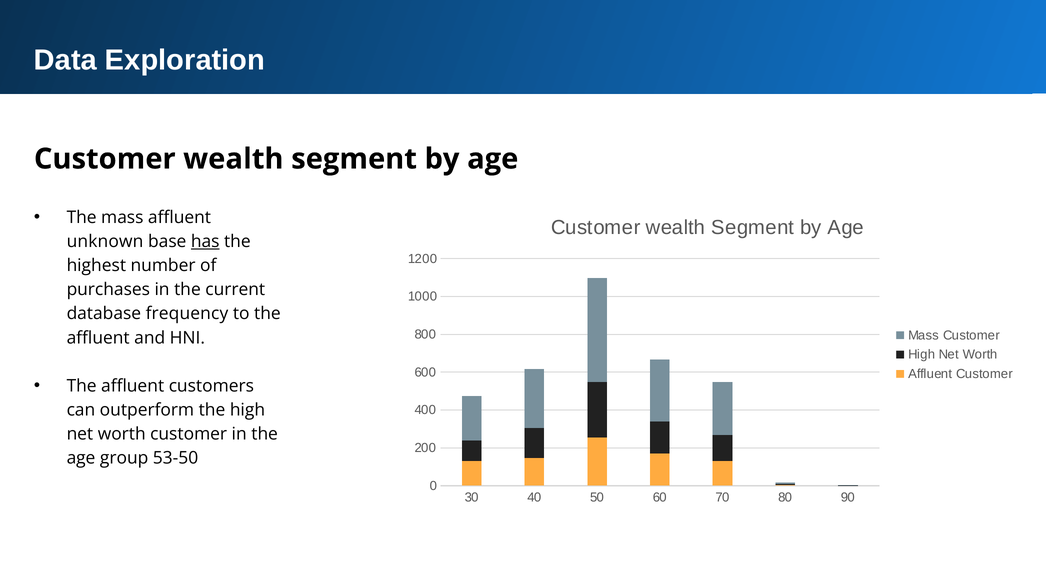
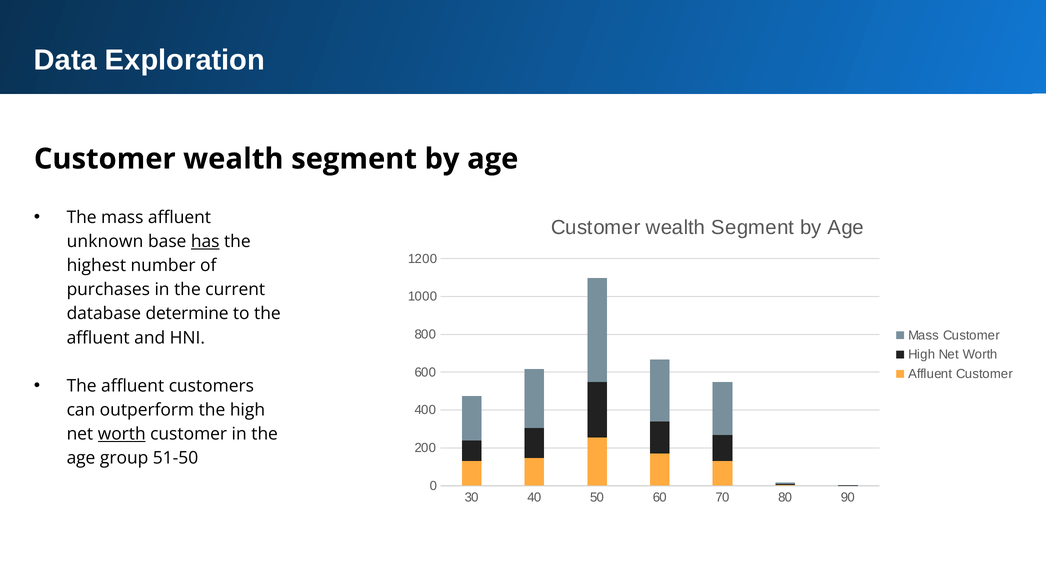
frequency: frequency -> determine (187, 314)
worth underline: none -> present (122, 434)
53-50: 53-50 -> 51-50 (176, 458)
